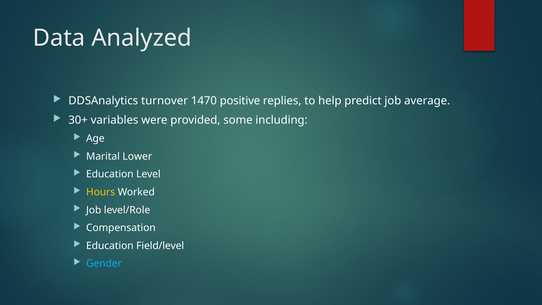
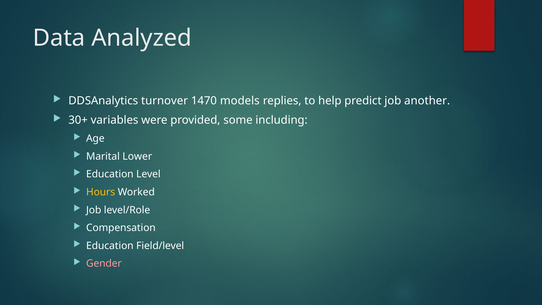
positive: positive -> models (240, 101)
average: average -> another (427, 101)
Gender colour: light blue -> pink (104, 263)
